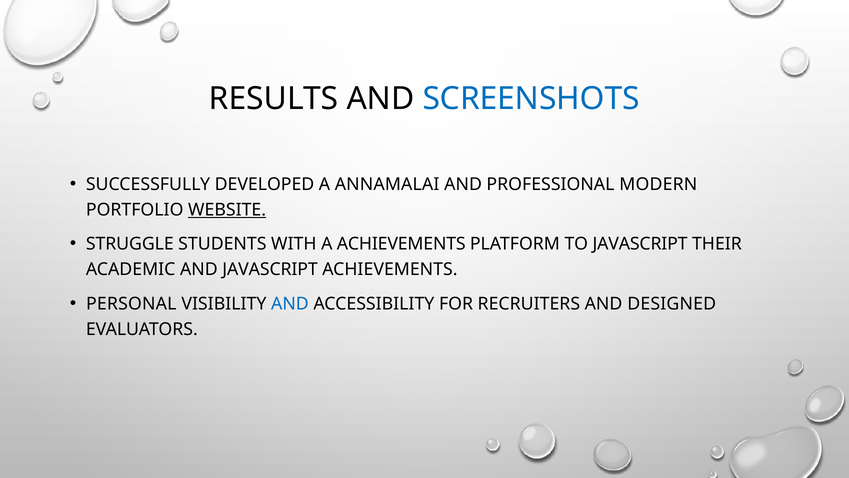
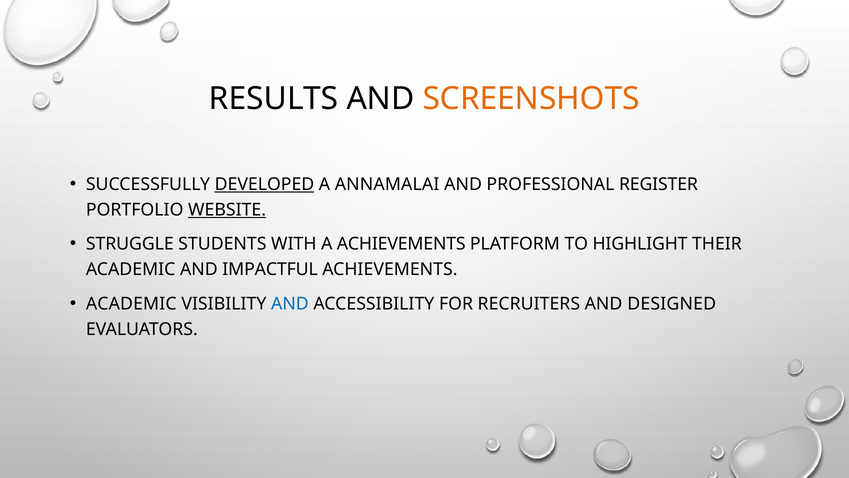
SCREENSHOTS colour: blue -> orange (531, 98)
DEVELOPED underline: none -> present (264, 184)
MODERN: MODERN -> REGISTER (658, 184)
TO JAVASCRIPT: JAVASCRIPT -> HIGHLIGHT (640, 244)
AND JAVASCRIPT: JAVASCRIPT -> IMPACTFUL (270, 269)
PERSONAL: PERSONAL -> ACADEMIC (131, 304)
